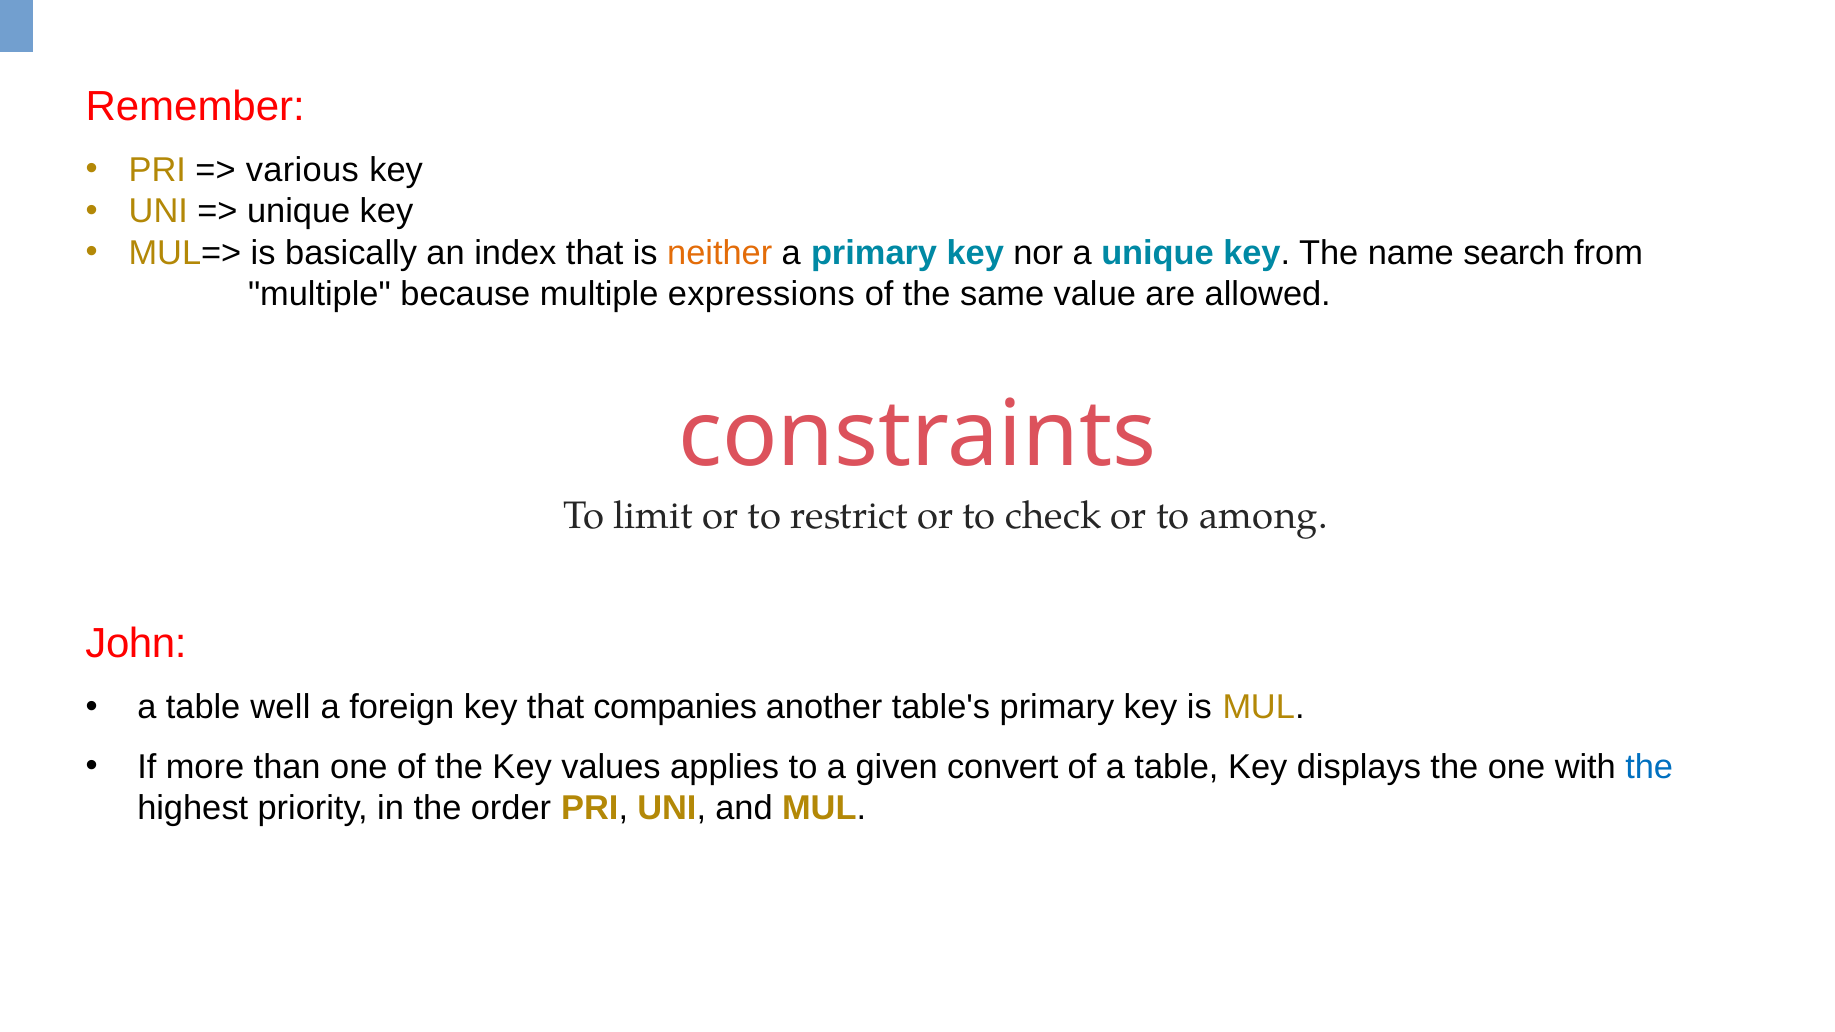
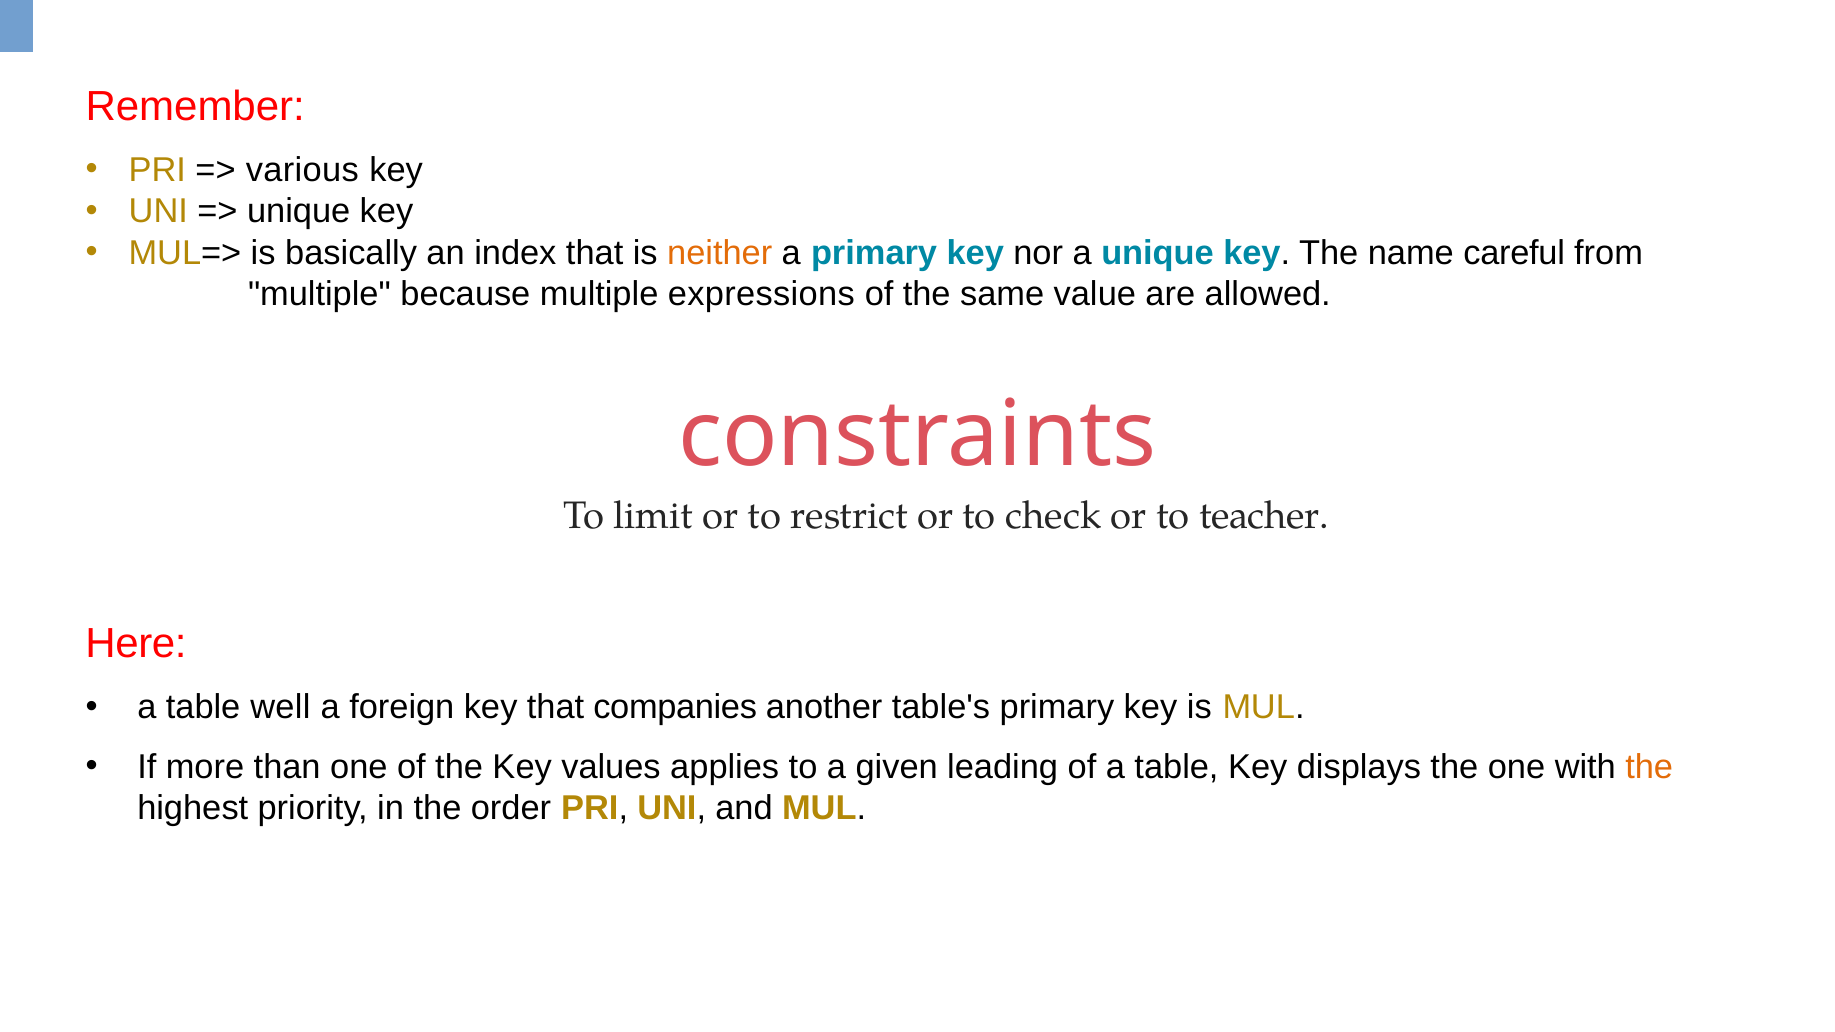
search: search -> careful (1514, 253)
among: among -> teacher (1264, 516)
John: John -> Here (136, 644)
convert: convert -> leading (1003, 767)
the colour: blue -> orange (1649, 767)
